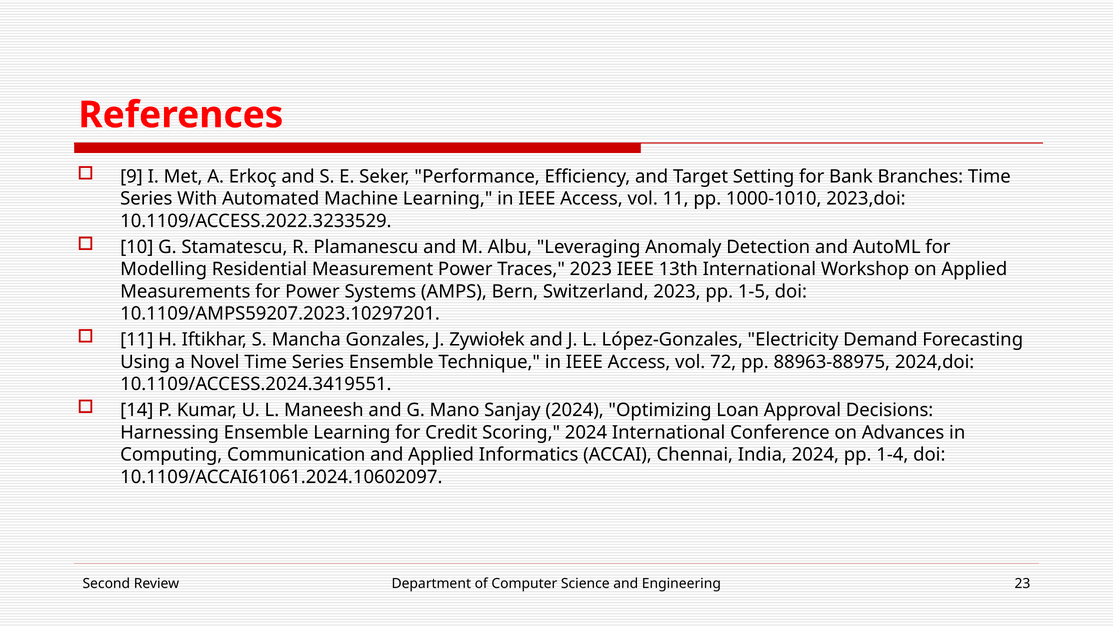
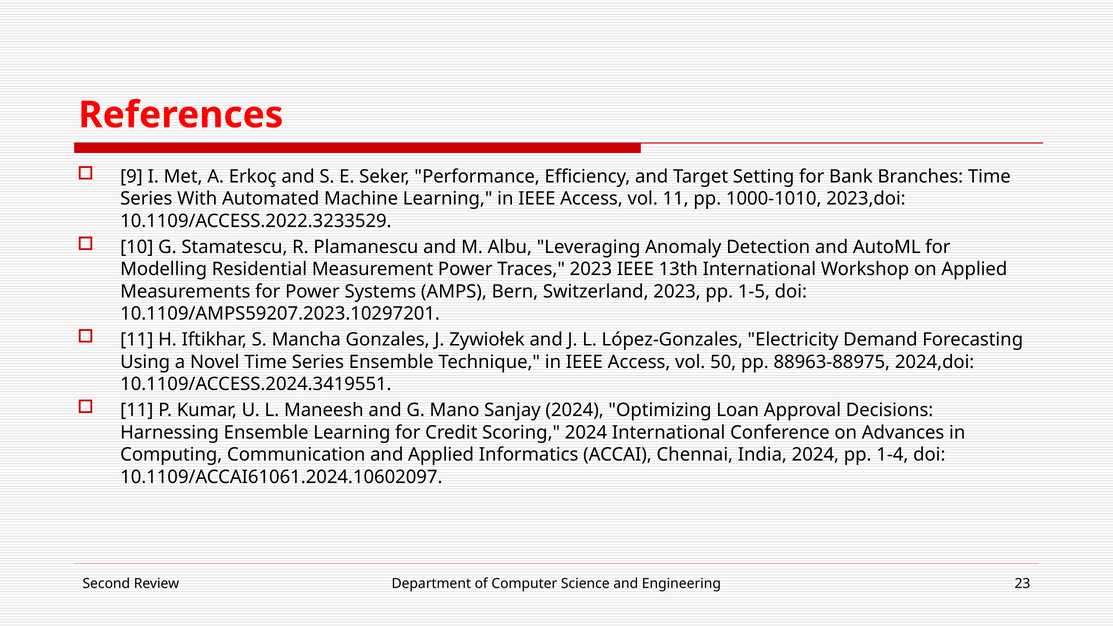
72: 72 -> 50 (723, 362)
14: 14 -> 11 (137, 410)
